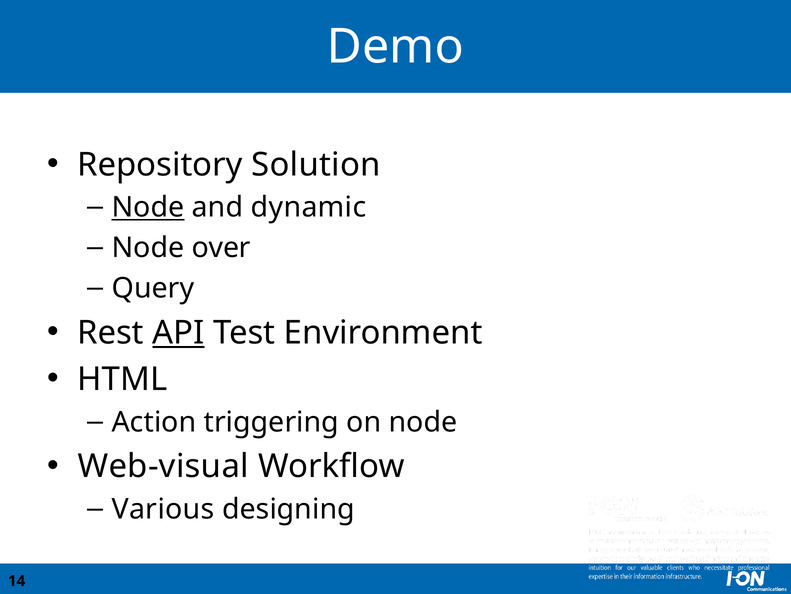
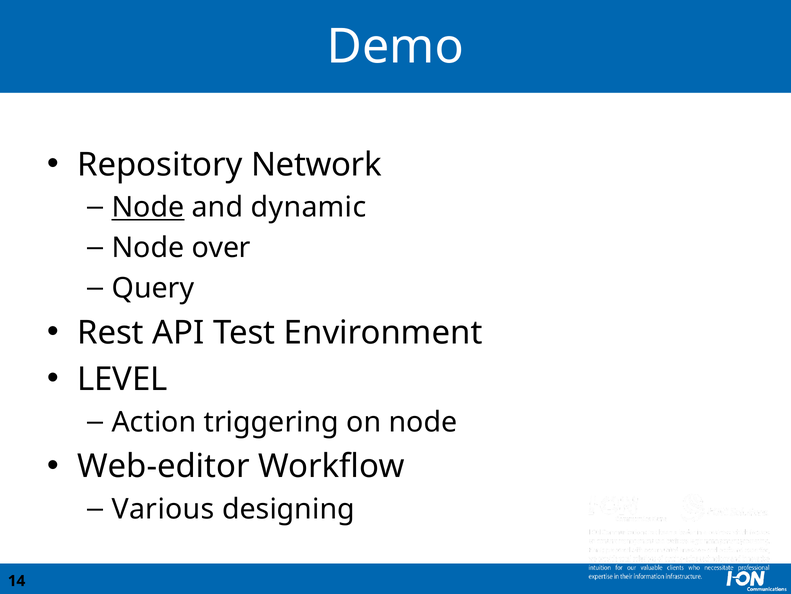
Solution: Solution -> Network (316, 164)
API underline: present -> none (178, 332)
HTML: HTML -> LEVEL (122, 379)
Web-visual: Web-visual -> Web-editor (163, 466)
